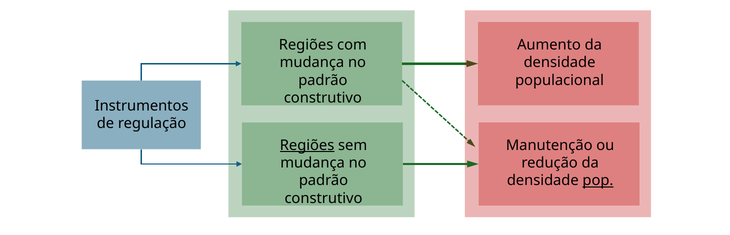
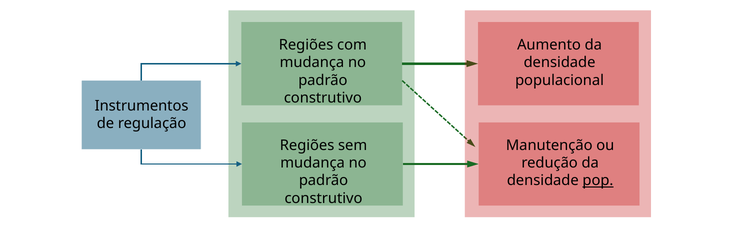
Regiões underline: present -> none (307, 145)
